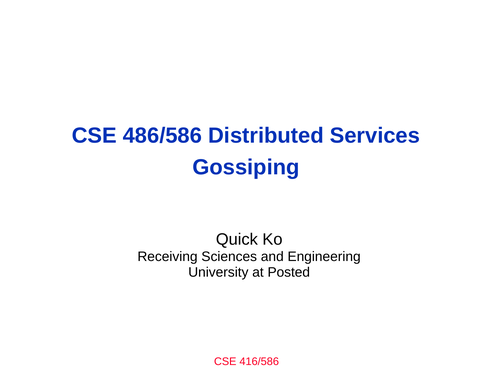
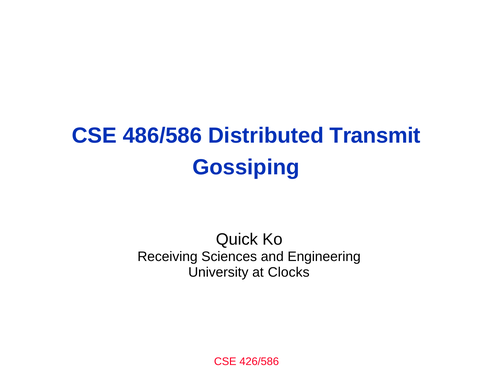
Services: Services -> Transmit (375, 136)
Posted: Posted -> Clocks (289, 272)
416/586: 416/586 -> 426/586 (259, 361)
